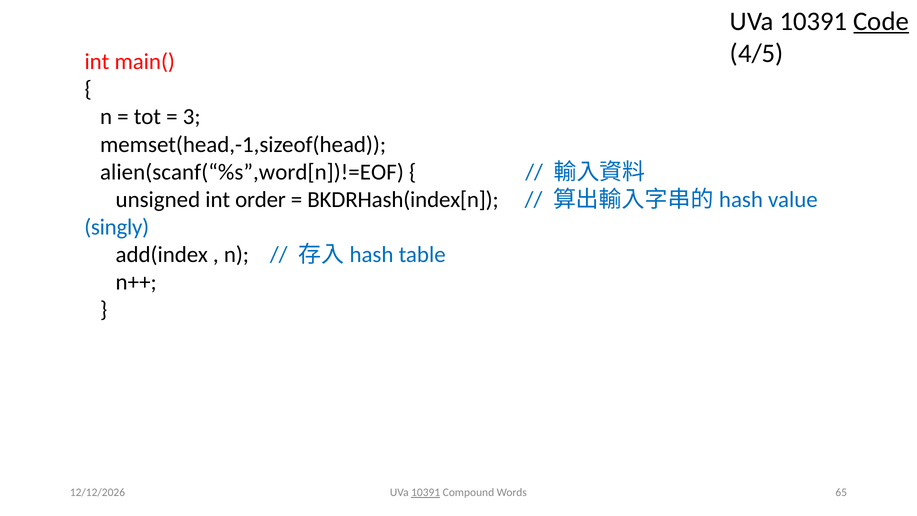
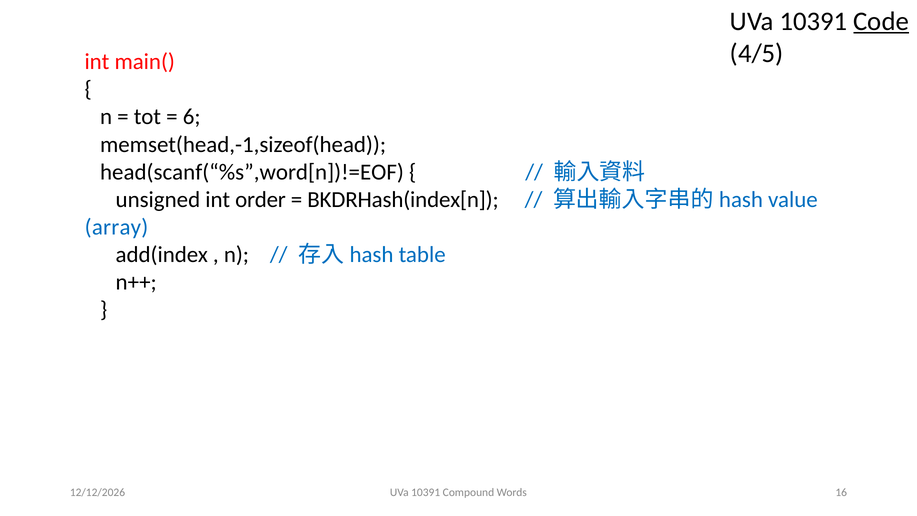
3: 3 -> 6 (192, 117)
alien(scanf(“%s”,word[n])!=EOF: alien(scanf(“%s”,word[n])!=EOF -> head(scanf(“%s”,word[n])!=EOF (252, 172)
singly: singly -> array (116, 227)
10391 underline: present -> none (426, 492)
65: 65 -> 16 (841, 492)
